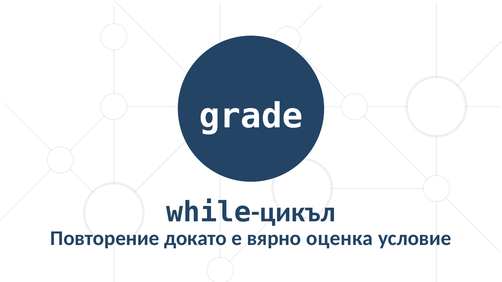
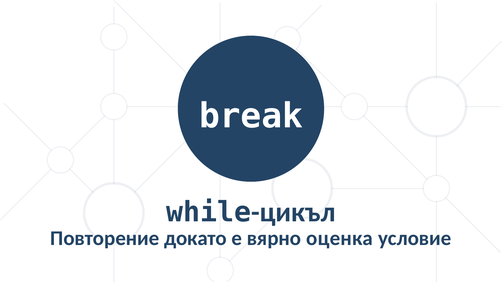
grade: grade -> break (251, 116)
